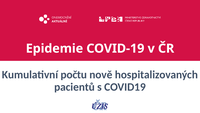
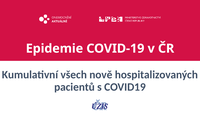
počtu: počtu -> všech (74, 74)
